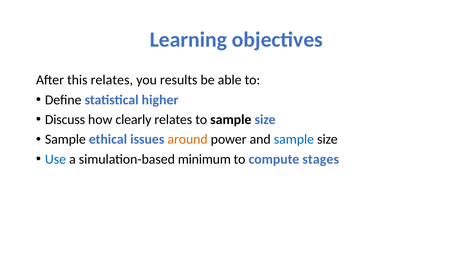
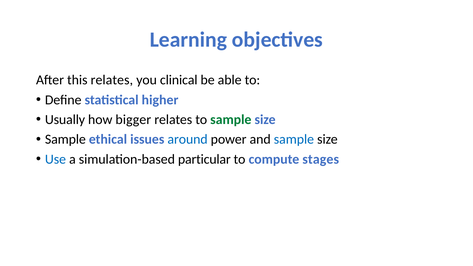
results: results -> clinical (179, 80)
Discuss: Discuss -> Usually (65, 120)
clearly: clearly -> bigger (133, 120)
sample colour: black -> green (231, 120)
around colour: orange -> blue (188, 139)
minimum: minimum -> particular (204, 159)
